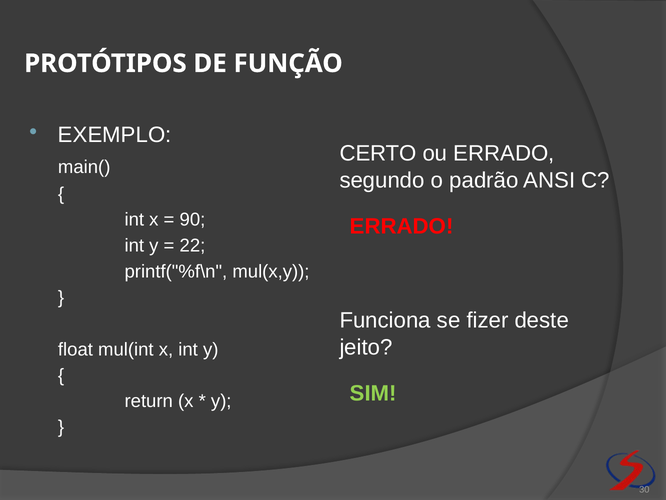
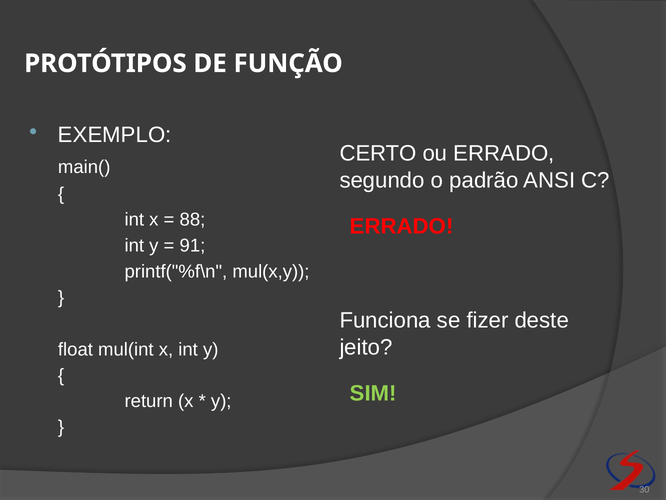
90: 90 -> 88 (192, 220)
22: 22 -> 91 (192, 246)
